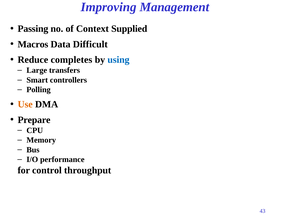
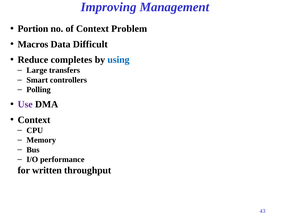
Passing: Passing -> Portion (33, 29)
Supplied: Supplied -> Problem (129, 29)
Use colour: orange -> purple (25, 104)
Prepare: Prepare -> Context (34, 120)
control: control -> written (47, 170)
